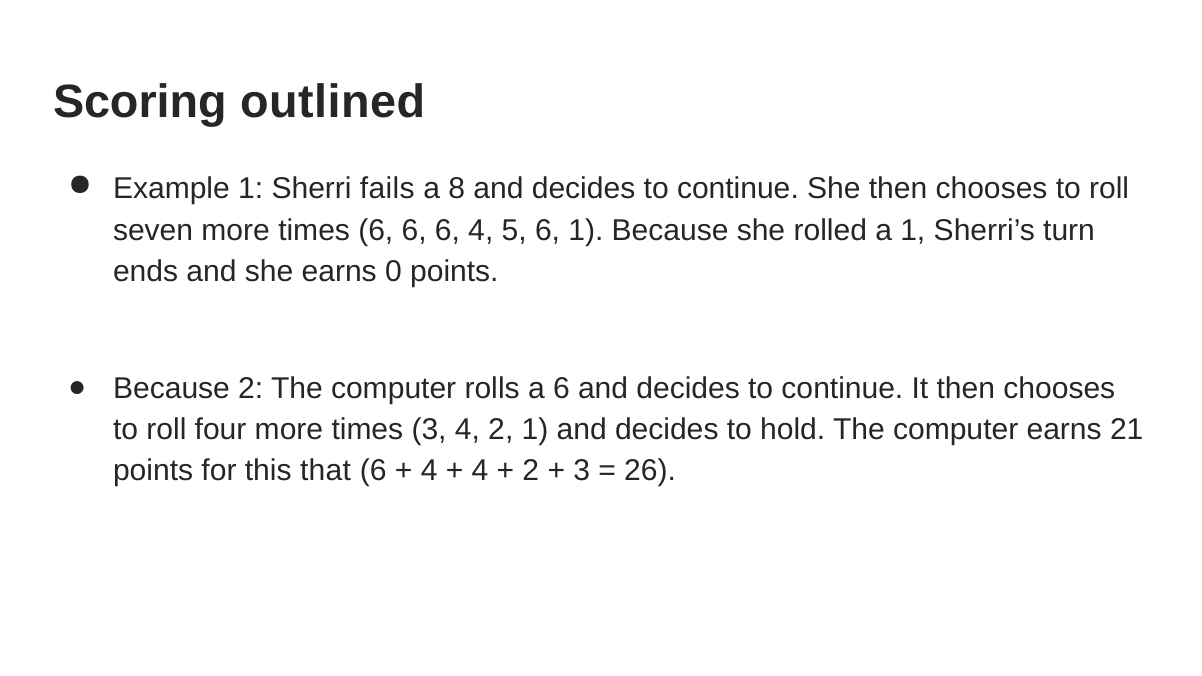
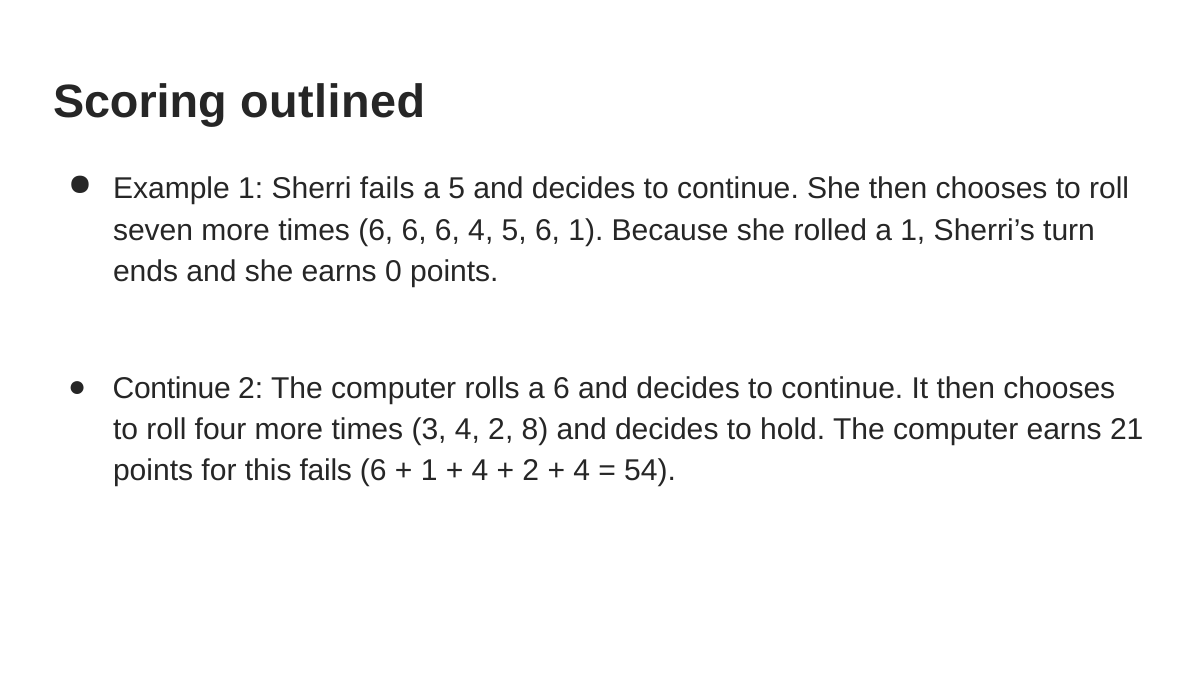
a 8: 8 -> 5 (457, 189)
Because: Because -> Continue (172, 388)
2 1: 1 -> 8 (535, 430)
this that: that -> fails (326, 471)
4: 4 -> 1 (429, 471)
3: 3 -> 4 (582, 471)
26: 26 -> 54 (650, 471)
